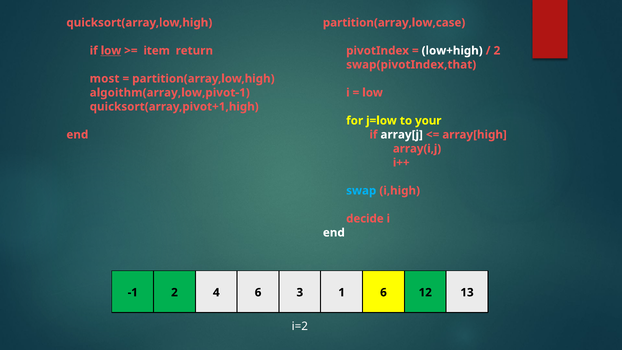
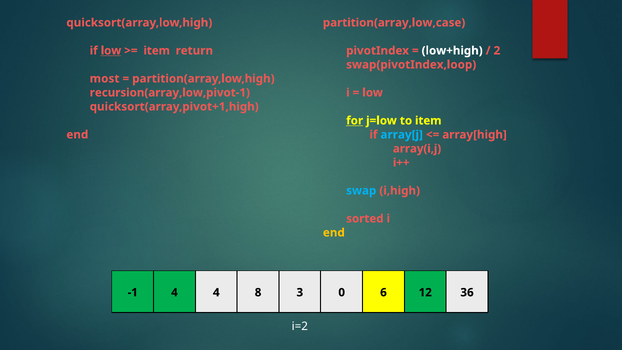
swap(pivotIndex,that: swap(pivotIndex,that -> swap(pivotIndex,loop (411, 65)
algoithm(array,low,pivot-1: algoithm(array,low,pivot-1 -> recursion(array,low,pivot-1 (170, 93)
for underline: none -> present (355, 121)
to your: your -> item (428, 121)
array[j colour: white -> light blue (402, 135)
decide: decide -> sorted (365, 219)
end colour: white -> yellow (334, 233)
-1 2: 2 -> 4 (174, 292)
4 6: 6 -> 8 (258, 292)
1: 1 -> 0 (342, 292)
13: 13 -> 36 (467, 292)
